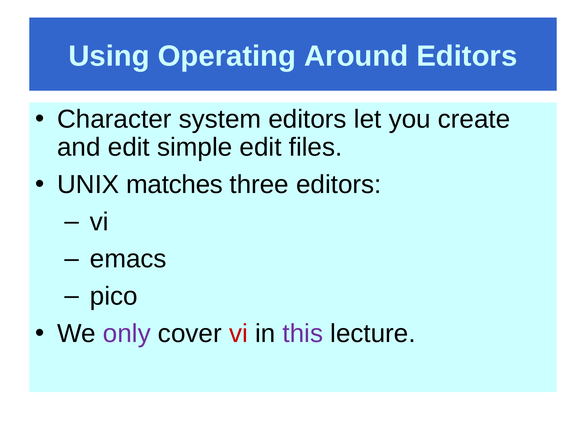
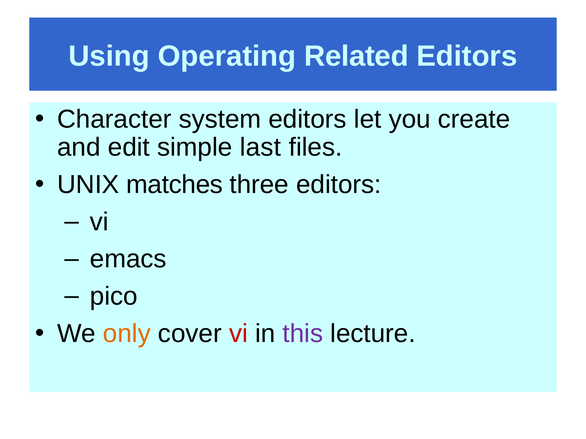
Around: Around -> Related (356, 56)
simple edit: edit -> last (260, 148)
only colour: purple -> orange (127, 334)
